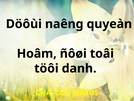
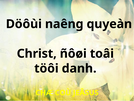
Hoâm: Hoâm -> Christ (37, 53)
